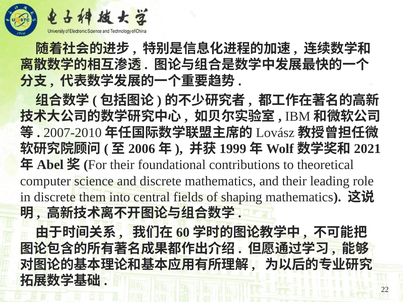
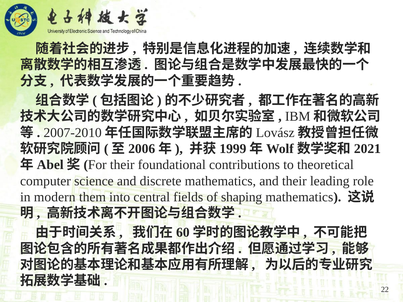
in discrete: discrete -> modern (55, 197)
